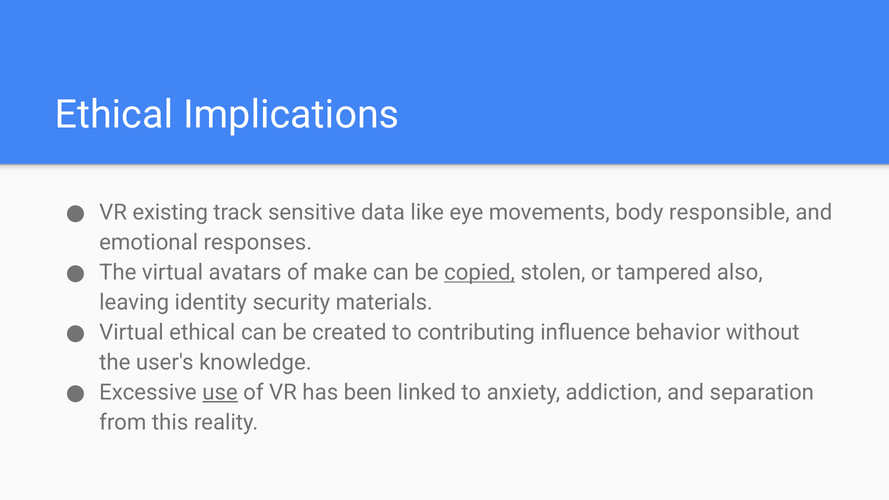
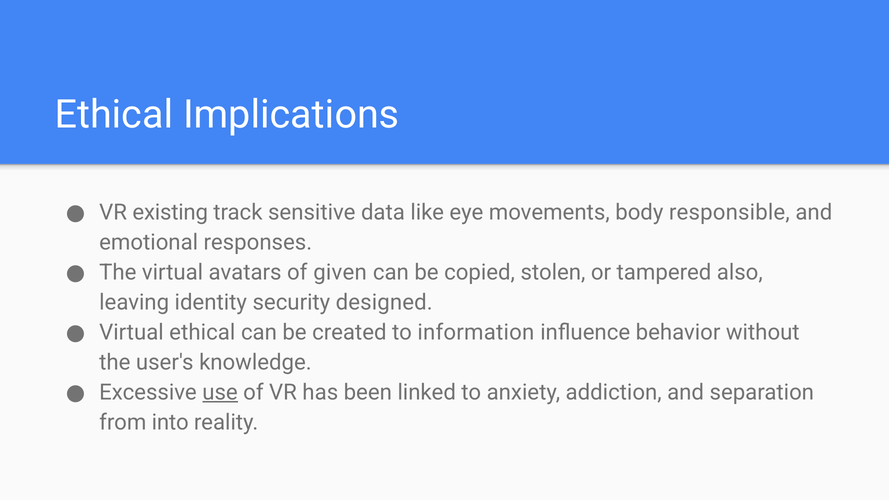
make: make -> given (340, 273)
copied underline: present -> none (480, 273)
materials: materials -> designed (384, 302)
contributing: contributing -> information (476, 332)
this: this -> into (170, 422)
